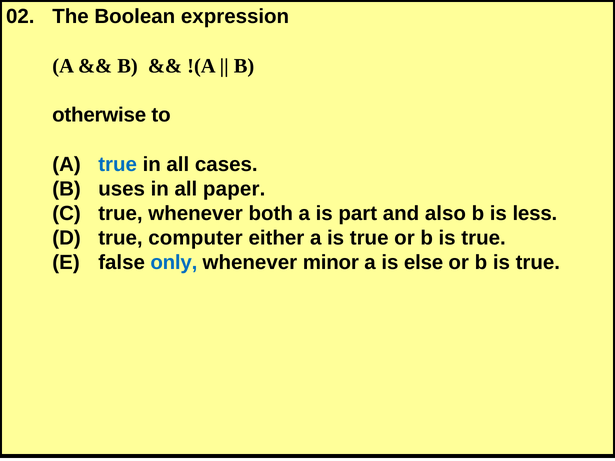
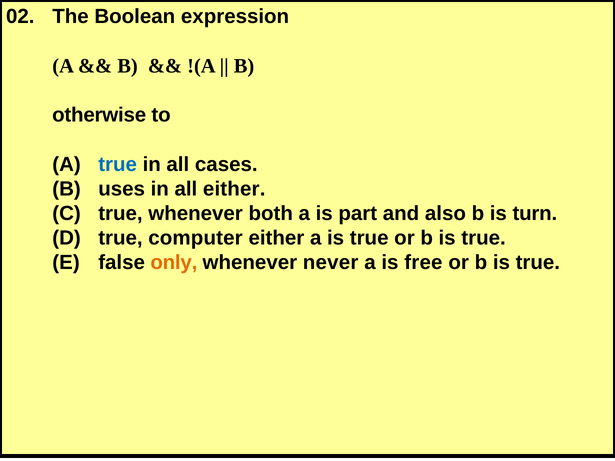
all paper: paper -> either (234, 189)
less: less -> turn (535, 214)
only colour: blue -> orange (174, 263)
minor: minor -> never (331, 263)
else: else -> free (423, 263)
